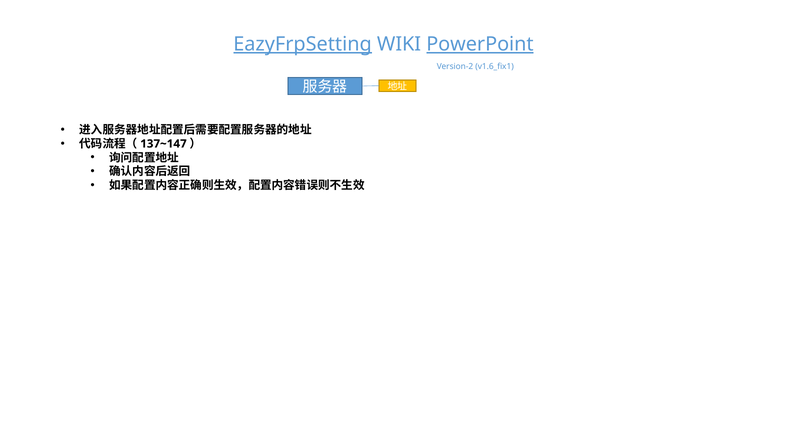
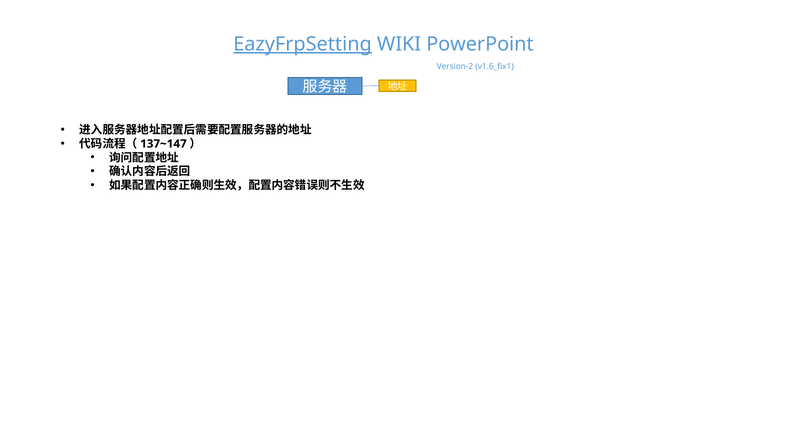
PowerPoint underline: present -> none (480, 44)
